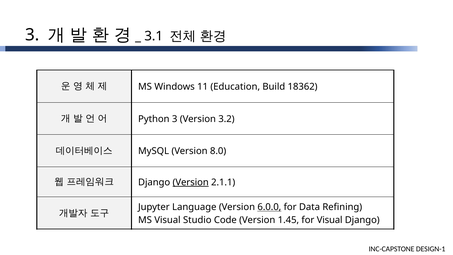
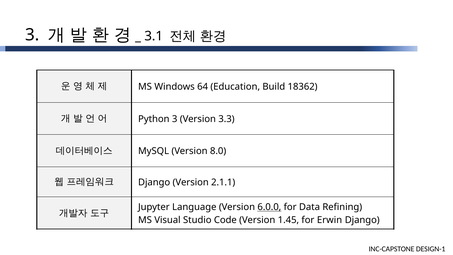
11: 11 -> 64 (203, 87)
3.2: 3.2 -> 3.3 (226, 119)
Version underline: present -> none (191, 182)
for Visual: Visual -> Erwin (330, 220)
